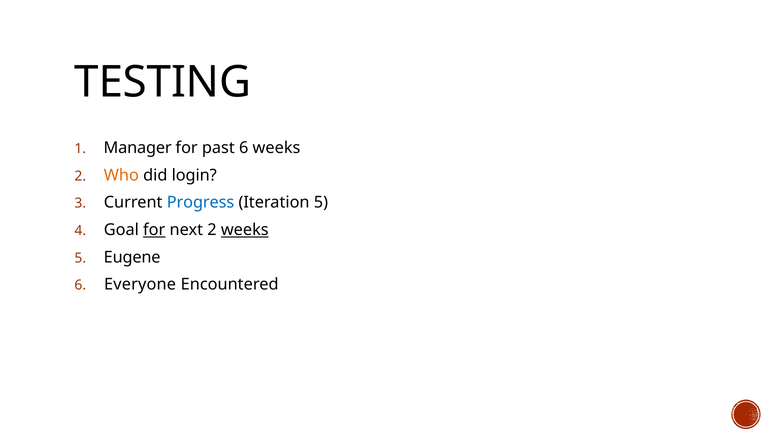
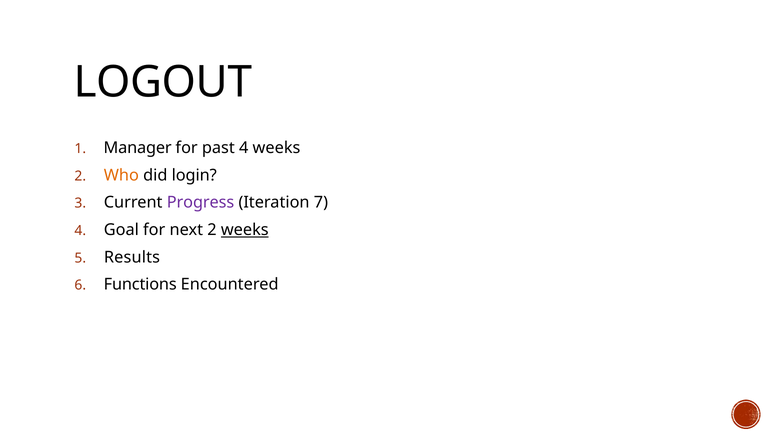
TESTING: TESTING -> LOGOUT (163, 82)
past 6: 6 -> 4 (244, 148)
Progress colour: blue -> purple (201, 202)
Iteration 5: 5 -> 7 (321, 202)
for underline: present -> none (154, 230)
Eugene: Eugene -> Results (132, 257)
Everyone: Everyone -> Functions (140, 285)
